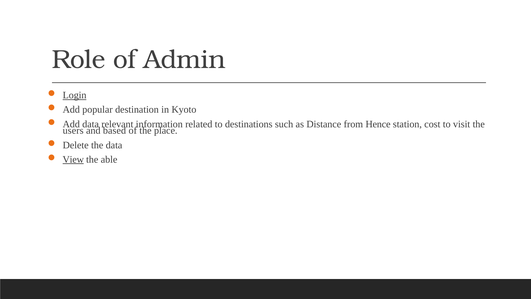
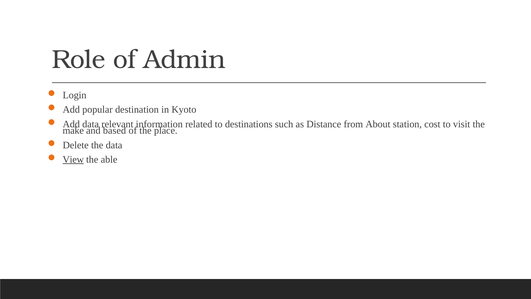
Login underline: present -> none (75, 95)
Hence: Hence -> About (378, 124)
users: users -> make (73, 131)
